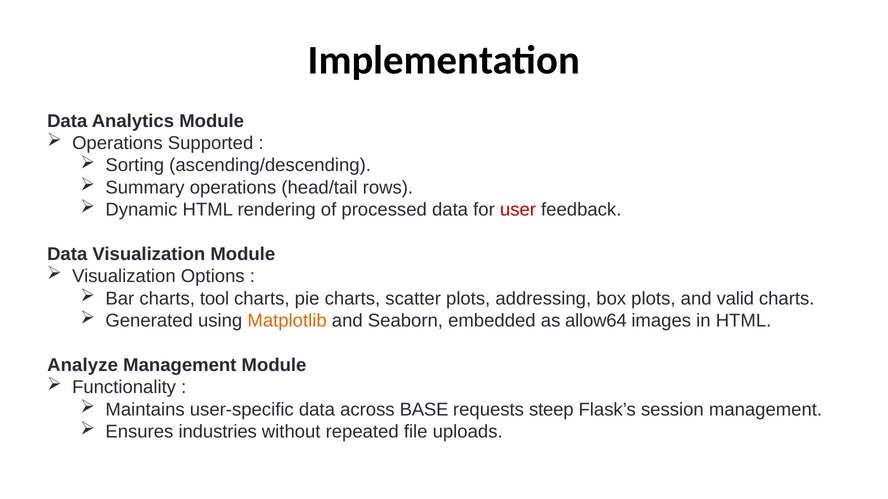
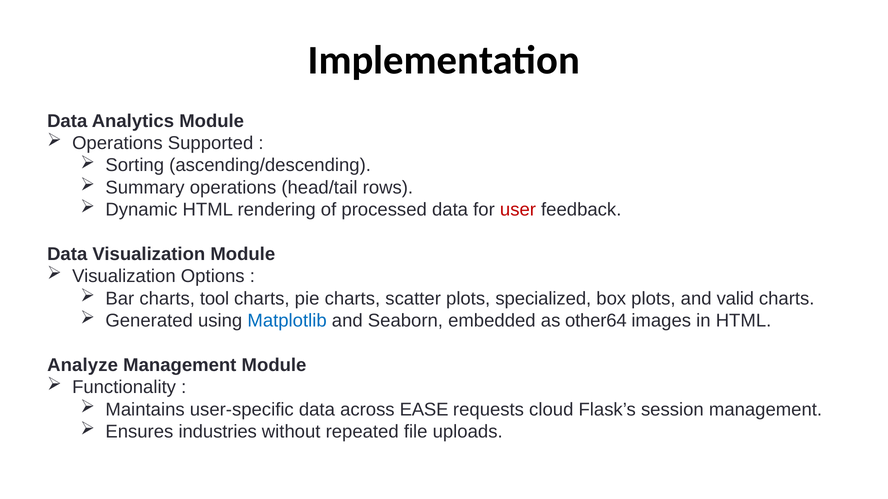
addressing: addressing -> specialized (543, 299)
Matplotlib colour: orange -> blue (287, 321)
allow64: allow64 -> other64 (596, 321)
BASE: BASE -> EASE (424, 410)
steep: steep -> cloud (551, 410)
